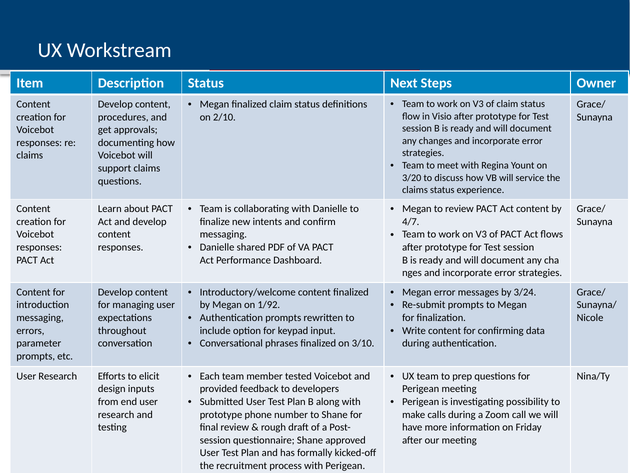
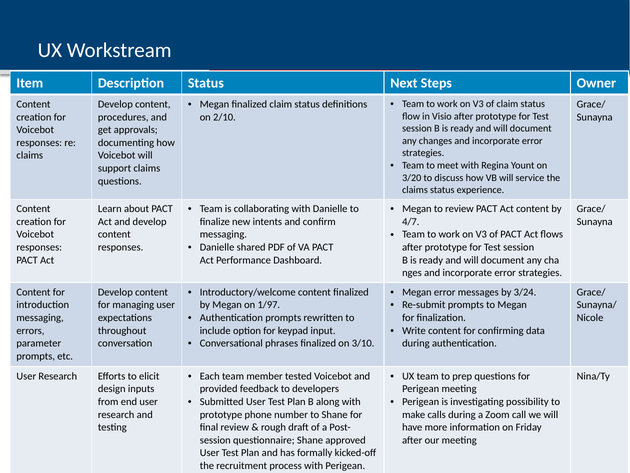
1/92: 1/92 -> 1/97 (269, 305)
